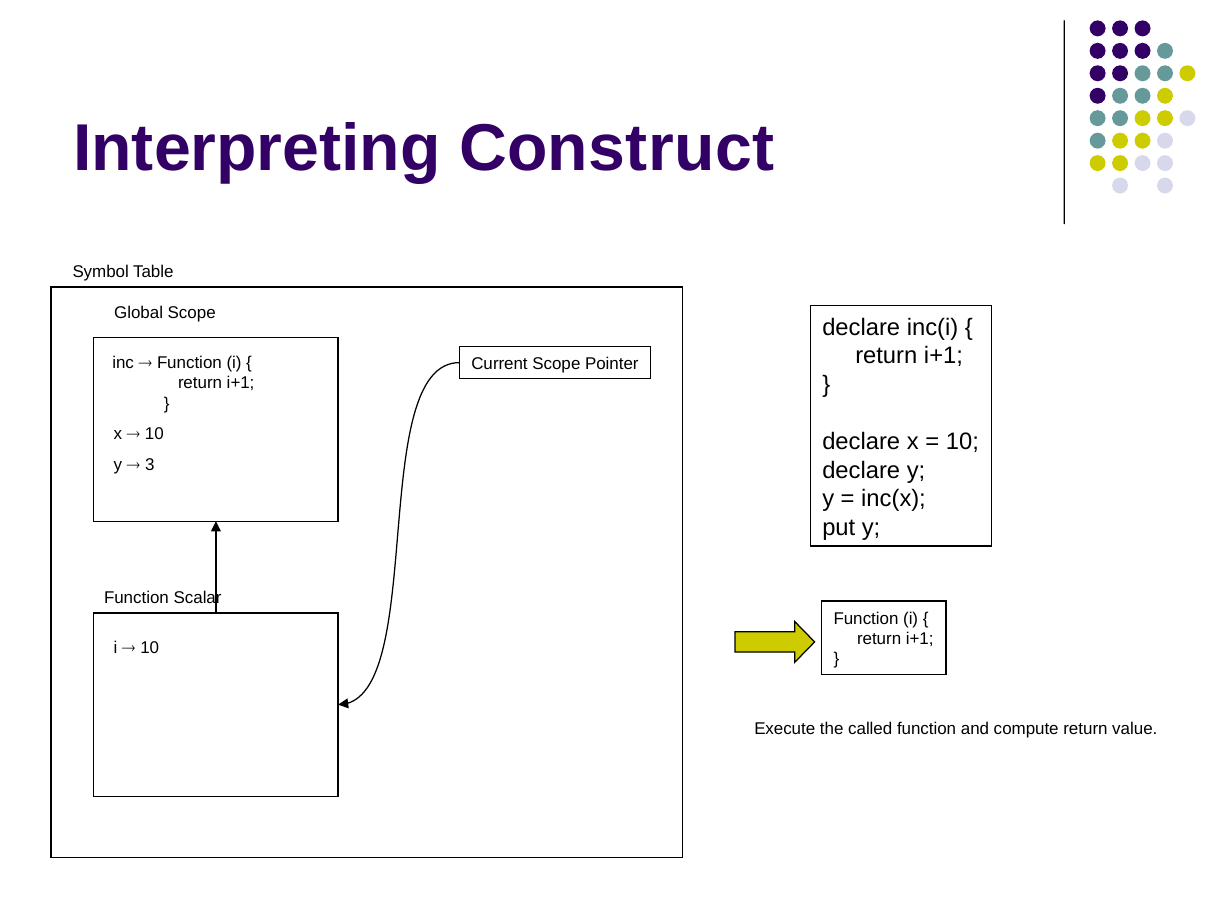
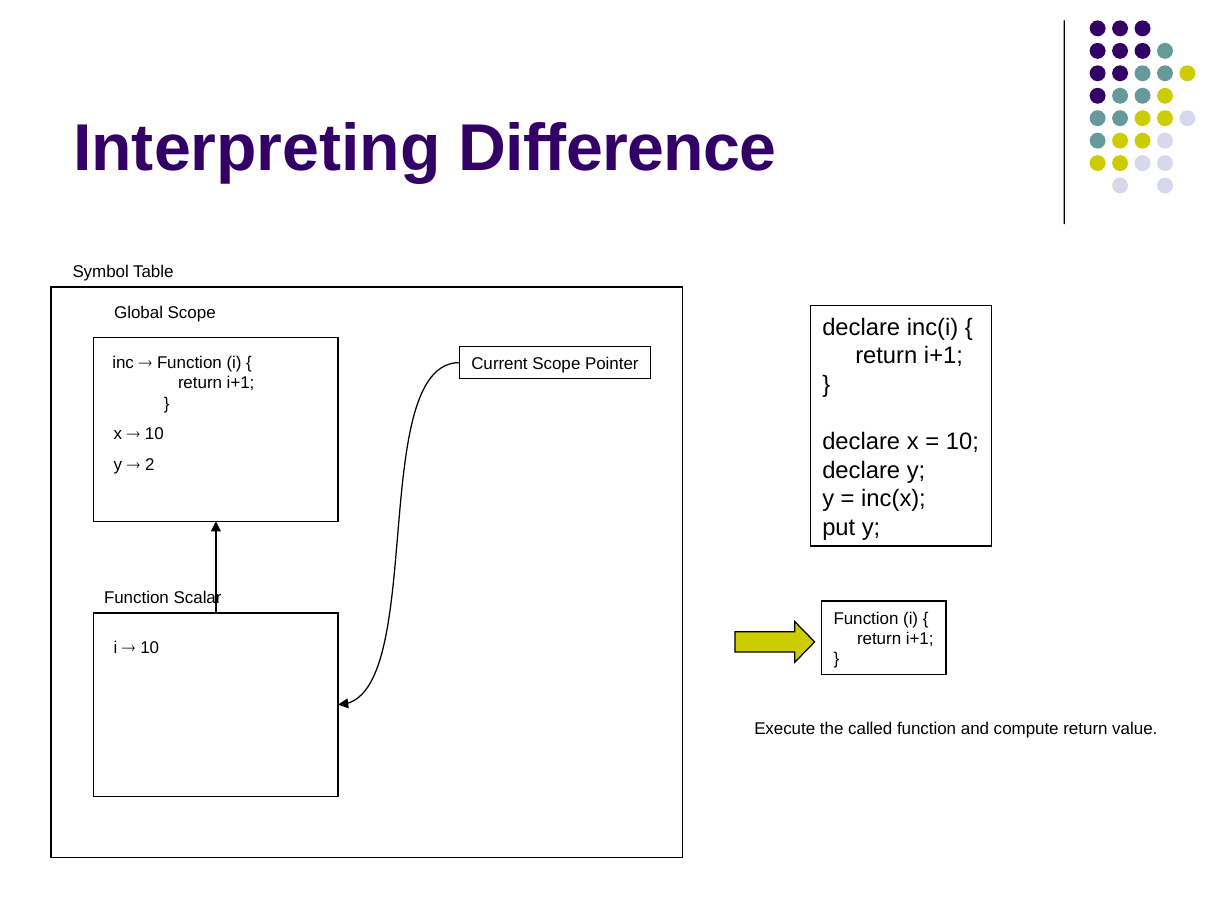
Construct: Construct -> Difference (617, 148)
3: 3 -> 2 (150, 464)
